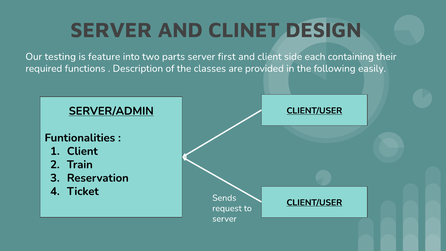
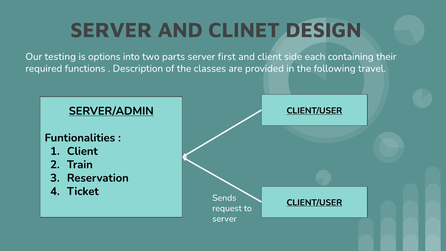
feature: feature -> options (104, 57)
easily: easily -> travel (372, 68)
